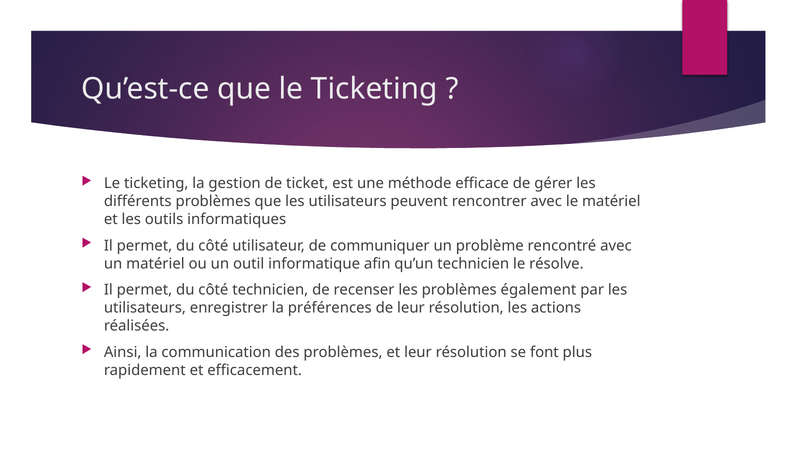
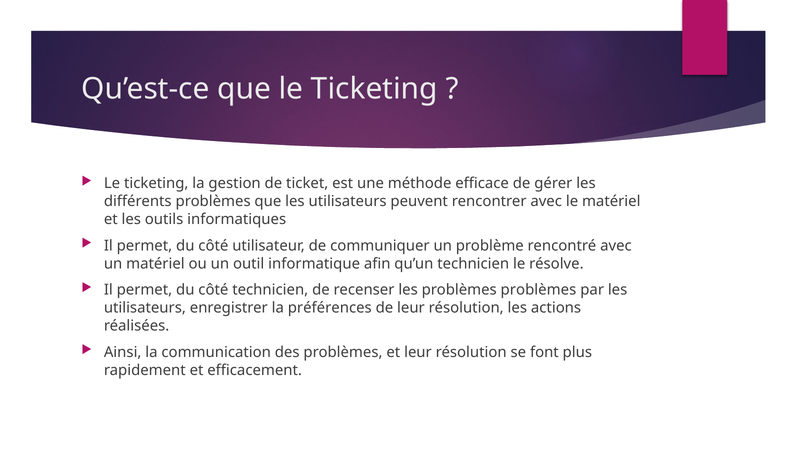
problèmes également: également -> problèmes (538, 289)
